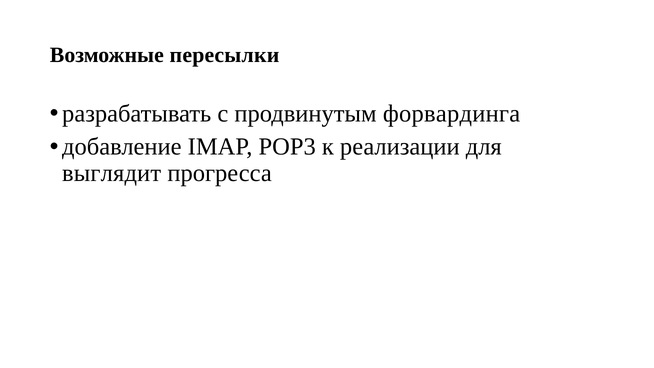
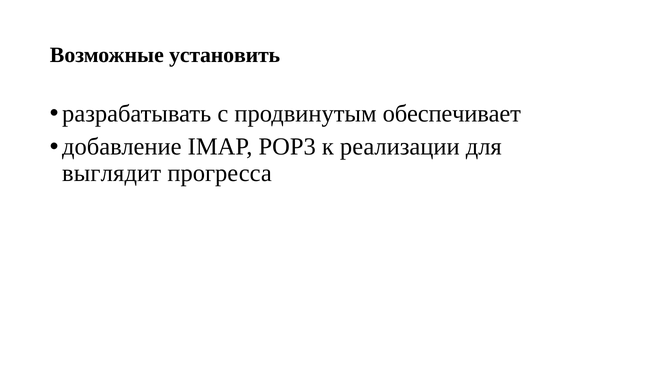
пересылки: пересылки -> установить (225, 55)
форвардинга: форвардинга -> обеспечивает (452, 113)
